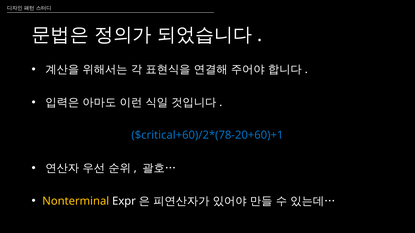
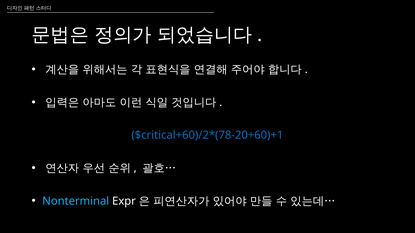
Nonterminal colour: yellow -> light blue (76, 201)
